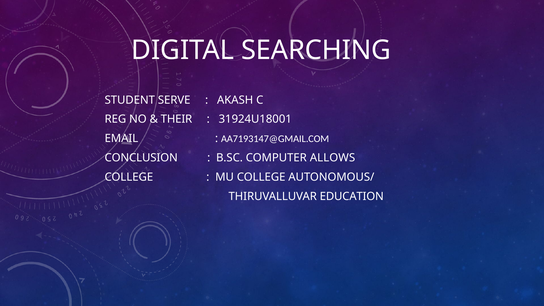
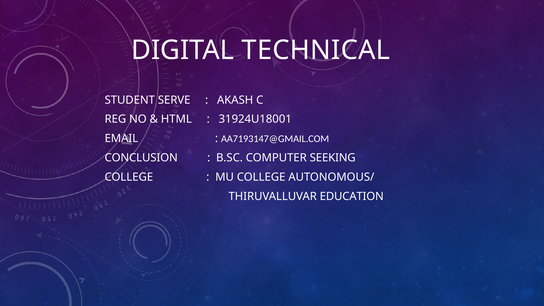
SEARCHING: SEARCHING -> TECHNICAL (316, 50)
THEIR: THEIR -> HTML (176, 119)
ALLOWS: ALLOWS -> SEEKING (333, 158)
